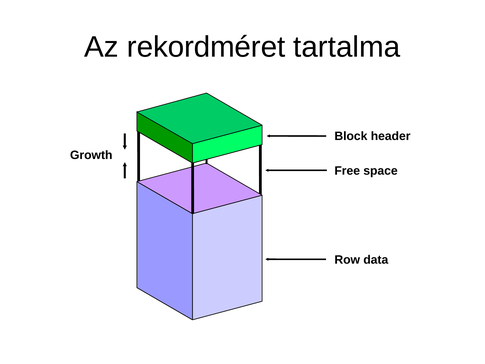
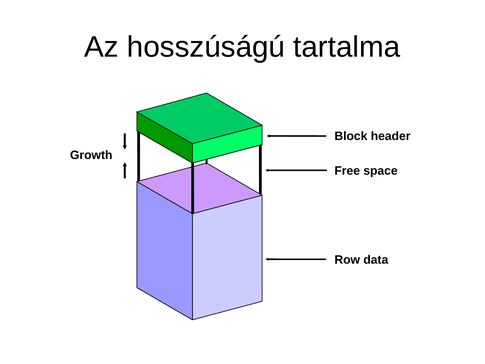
rekordméret: rekordméret -> hosszúságú (206, 47)
